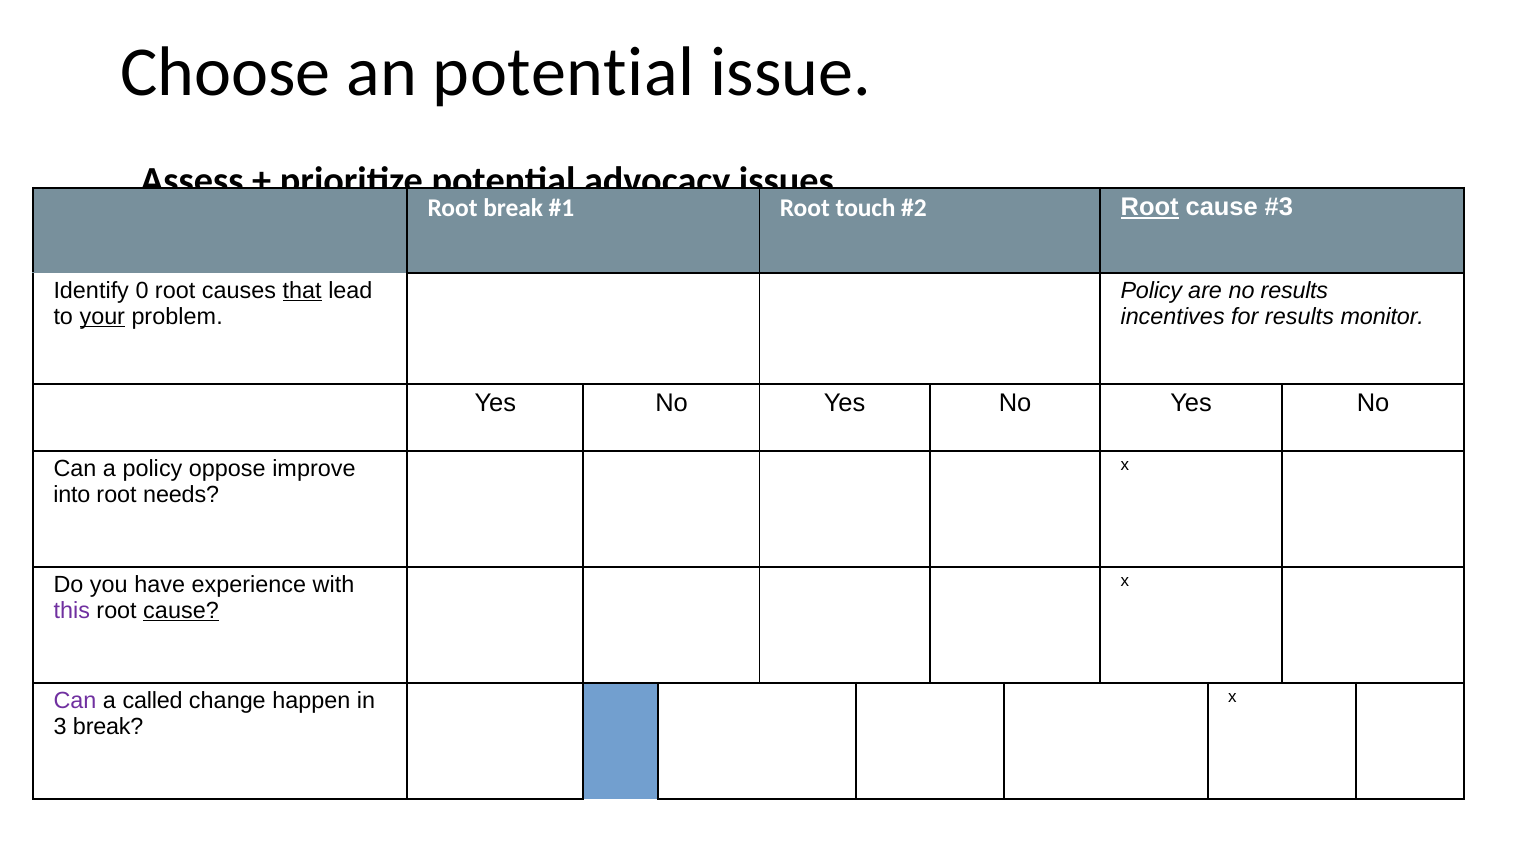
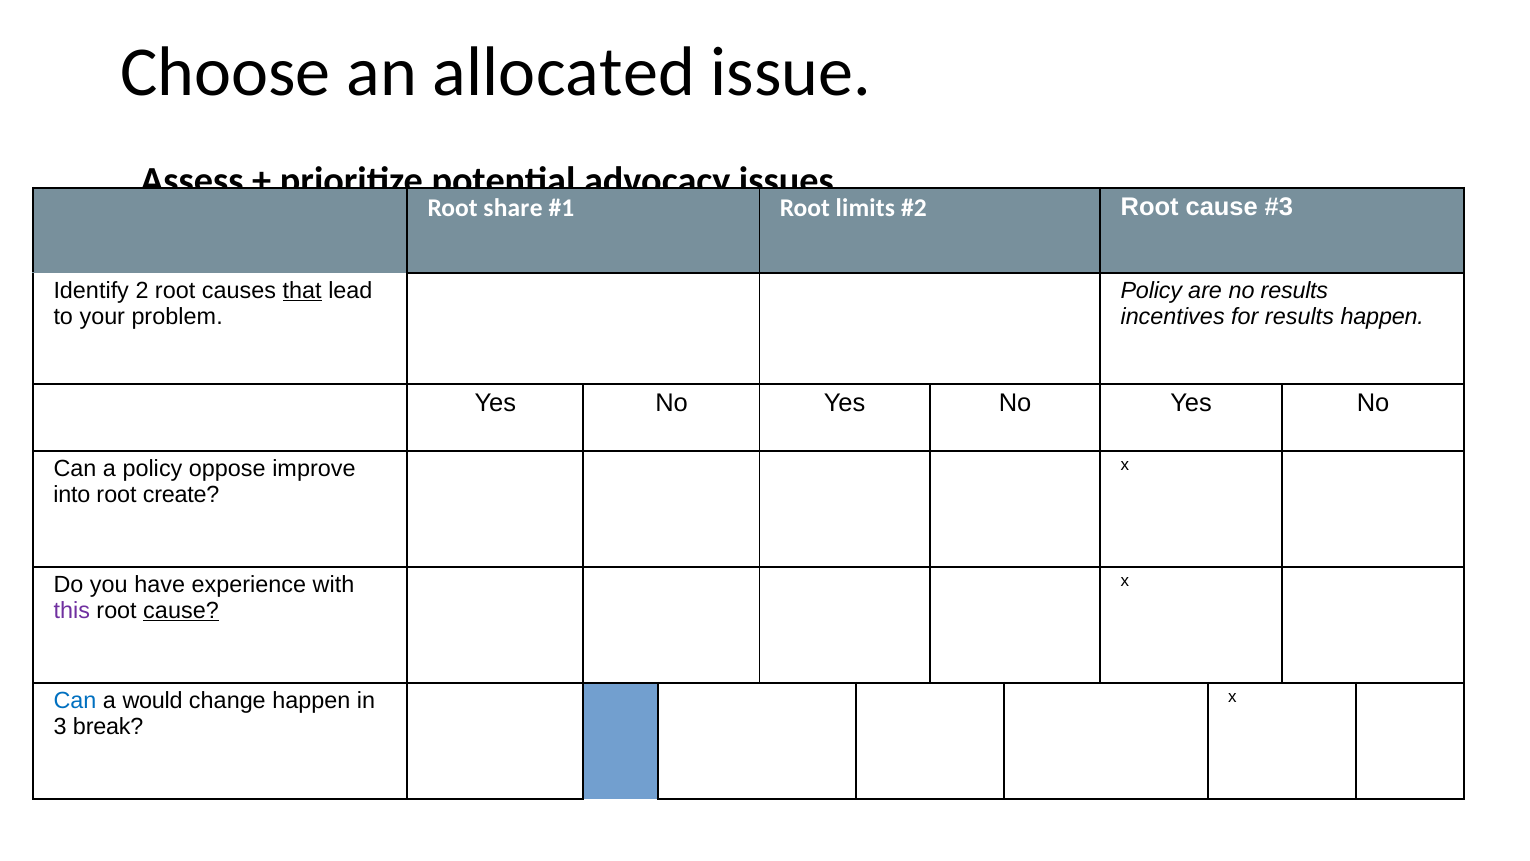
an potential: potential -> allocated (564, 72)
Root break: break -> share (513, 208)
touch: touch -> limits (865, 208)
Root underline: present -> none (1150, 207)
0: 0 -> 2 (142, 290)
your underline: present -> none (102, 316)
results monitor: monitor -> happen (1382, 316)
needs: needs -> create (181, 495)
Can colour: purple -> blue (75, 700)
called: called -> would (153, 700)
